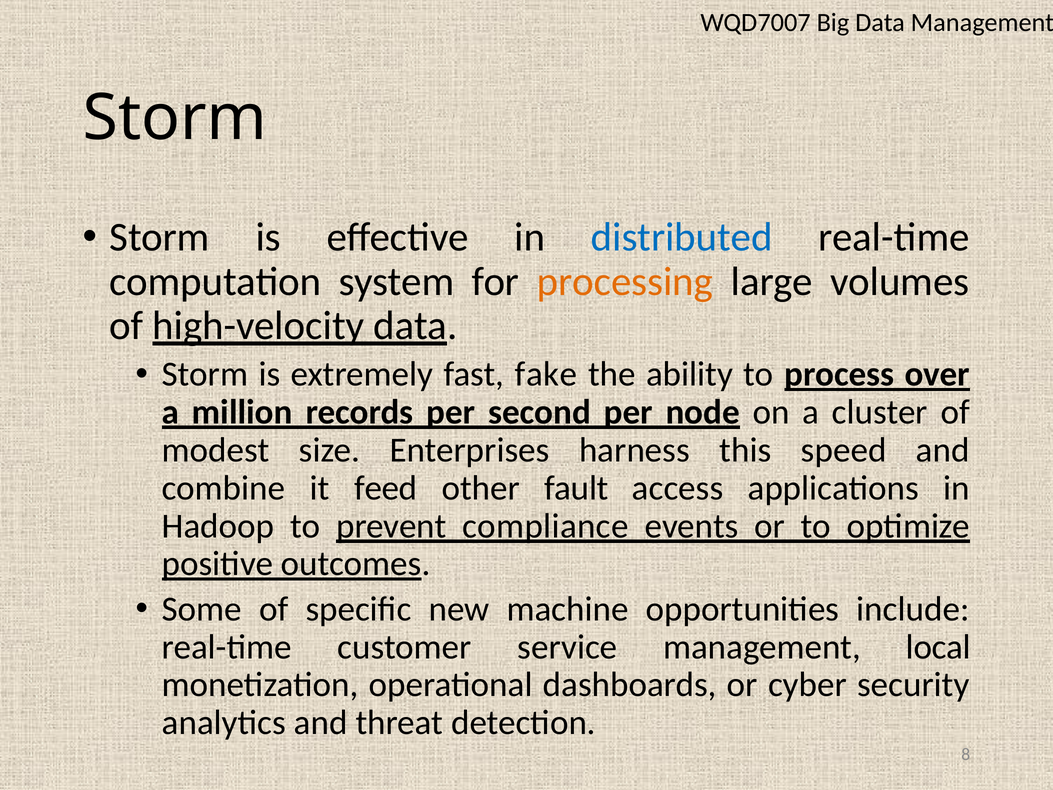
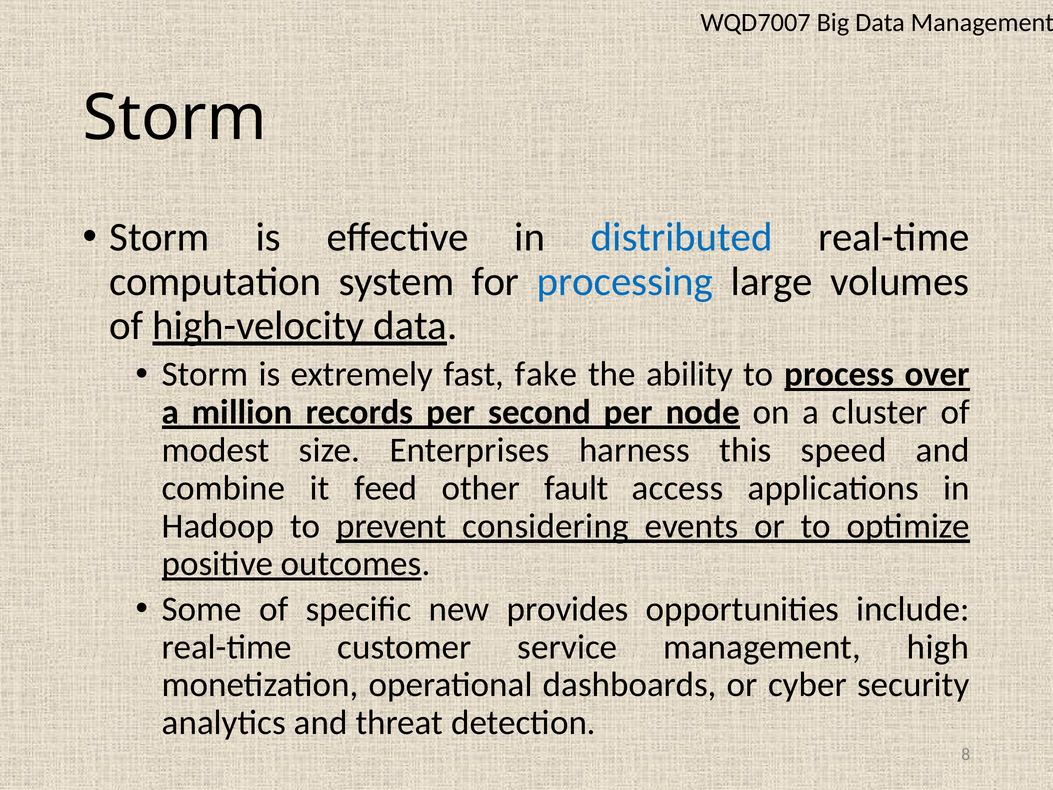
processing colour: orange -> blue (625, 282)
compliance: compliance -> considering (545, 526)
machine: machine -> provides (568, 609)
local: local -> high (938, 647)
